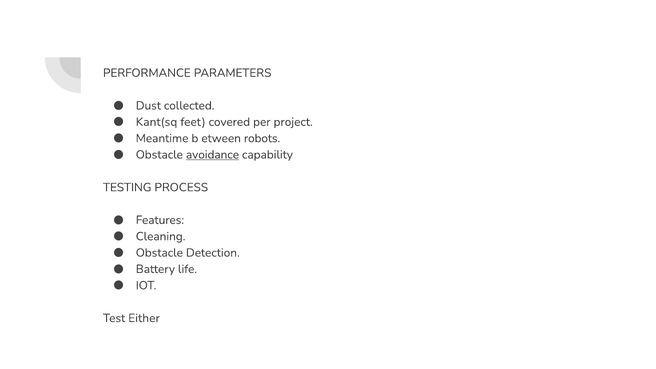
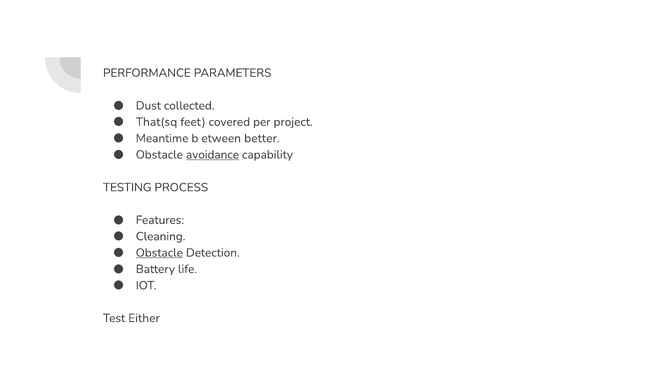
Kant(sq: Kant(sq -> That(sq (157, 122)
robots: robots -> better (262, 138)
Obstacle underline: none -> present (159, 253)
